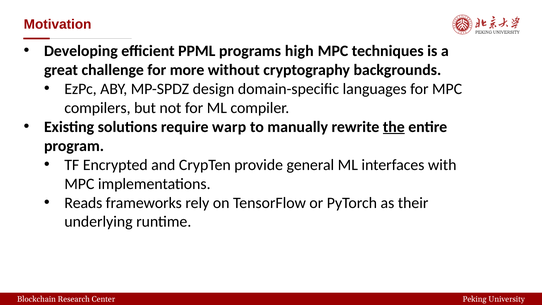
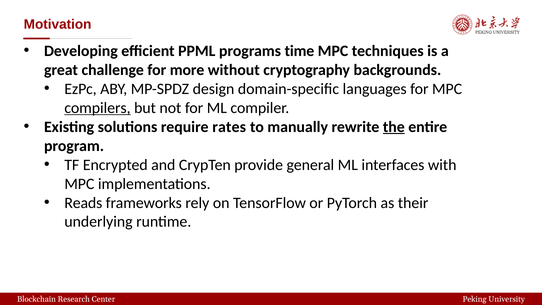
high: high -> time (299, 51)
compilers underline: none -> present (97, 108)
warp: warp -> rates (229, 127)
